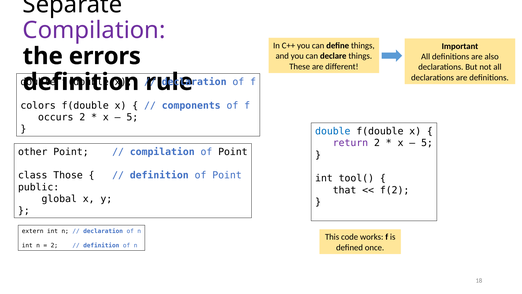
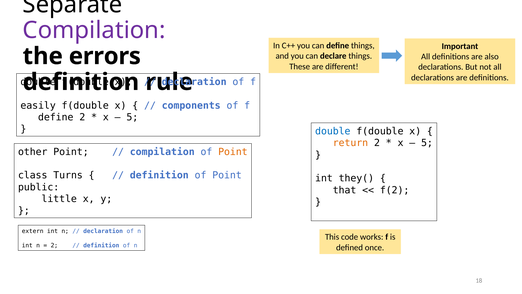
colors: colors -> easily (38, 105)
occurs: occurs -> define (56, 117)
return colour: purple -> orange (350, 143)
Point colour: black -> orange (233, 152)
Those: Those -> Turns (68, 175)
tool(: tool( -> they( (356, 178)
global: global -> little (59, 199)
